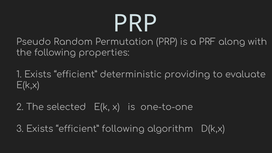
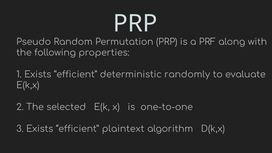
providing: providing -> randomly (187, 75)
efficient following: following -> plaintext (123, 129)
